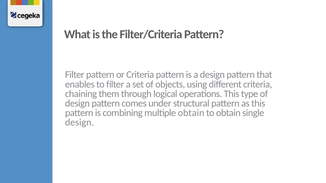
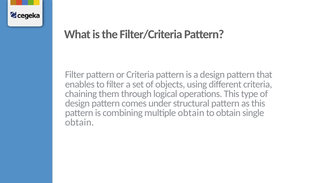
design: design -> obtain (79, 123)
